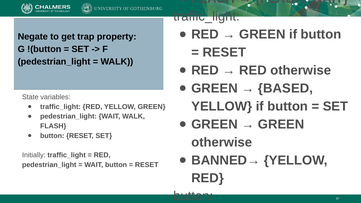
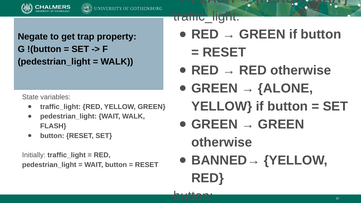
BASED: BASED -> ALONE (285, 88)
